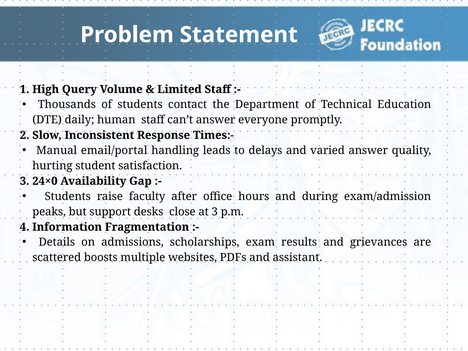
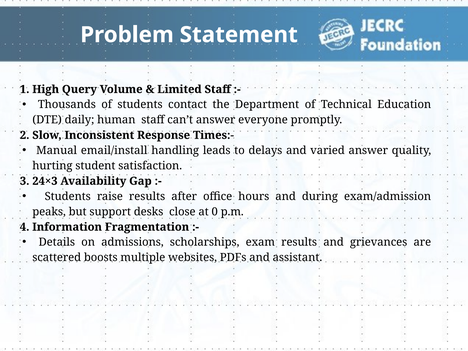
email/portal: email/portal -> email/install (114, 150)
24×0: 24×0 -> 24×3 (45, 181)
raise faculty: faculty -> results (147, 196)
at 3: 3 -> 0 (215, 212)
